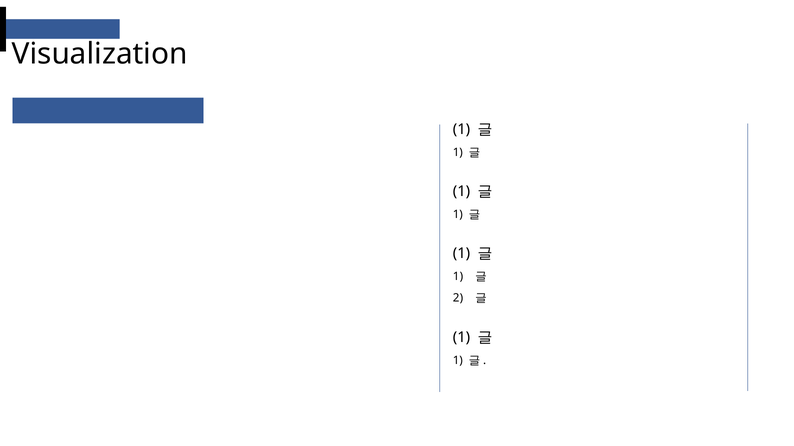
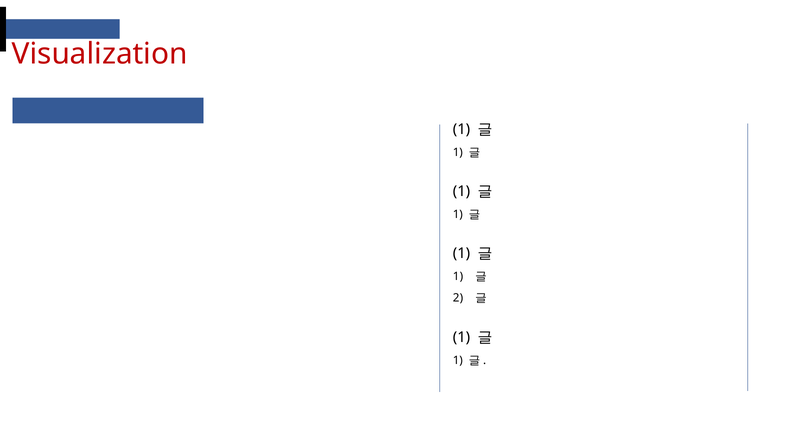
Visualization colour: black -> red (100, 54)
